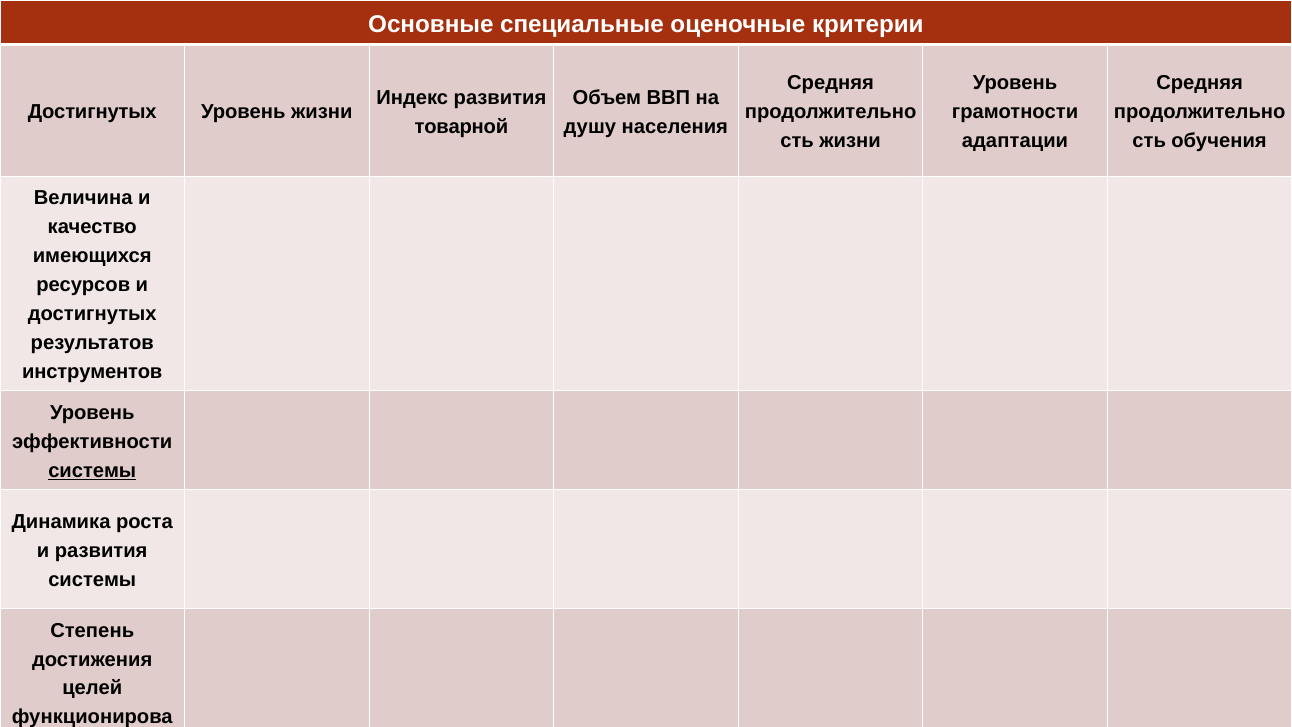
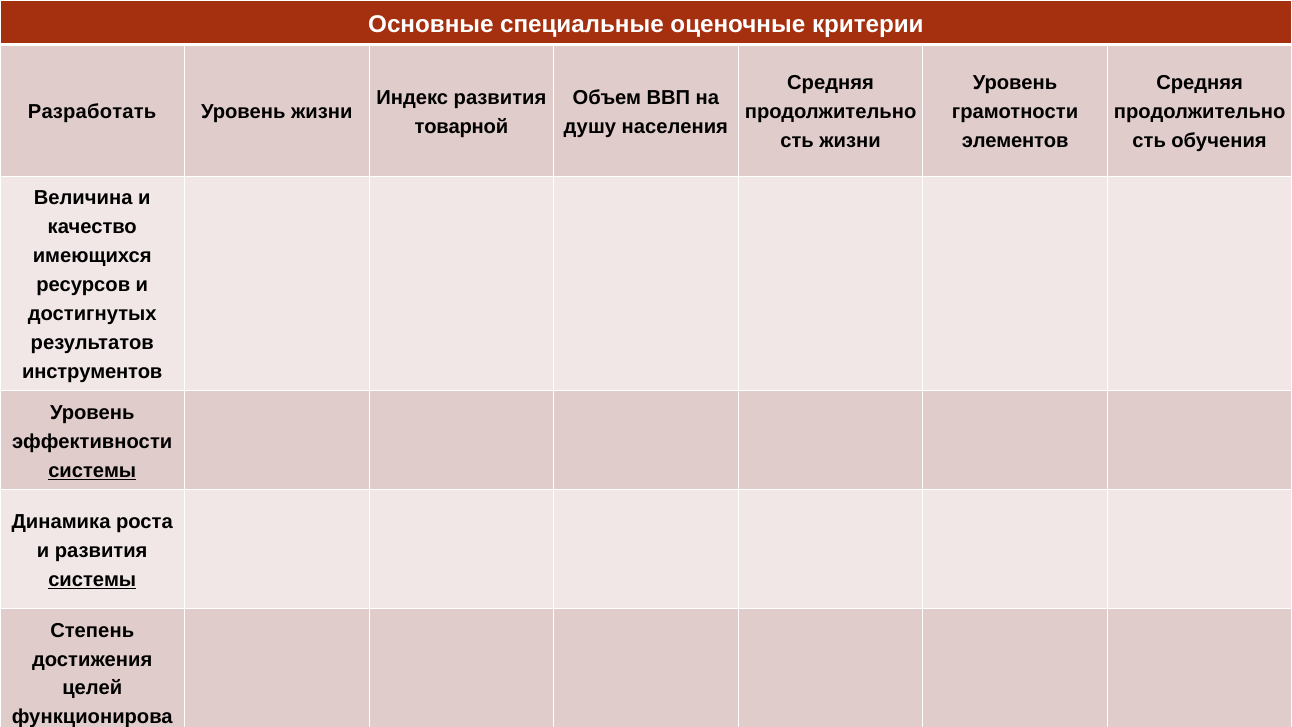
Достигнутых: Достигнутых -> Разработать (92, 112)
адаптации: адаптации -> элементов (1015, 141)
системы underline: none -> present (92, 579)
